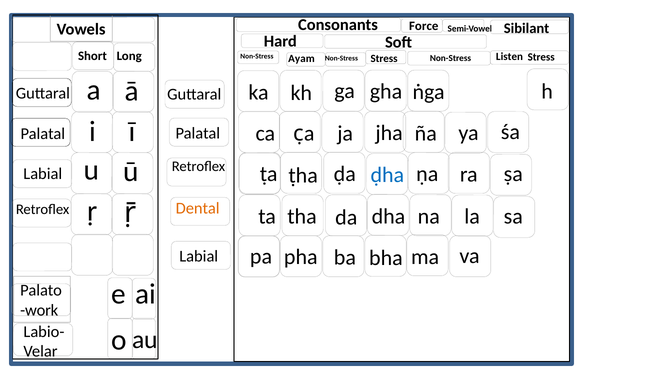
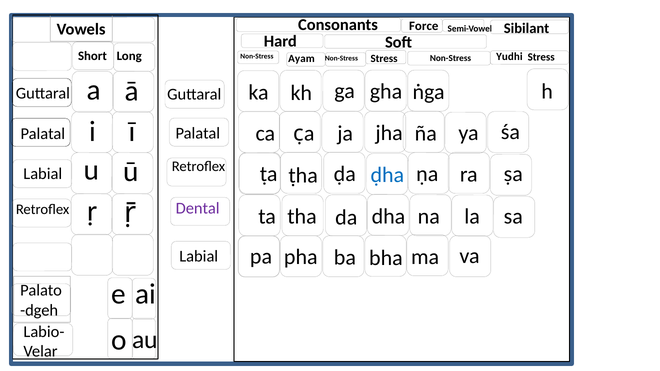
Listen: Listen -> Yudhi (509, 57)
Dental colour: orange -> purple (198, 209)
work: work -> dgeh (39, 311)
